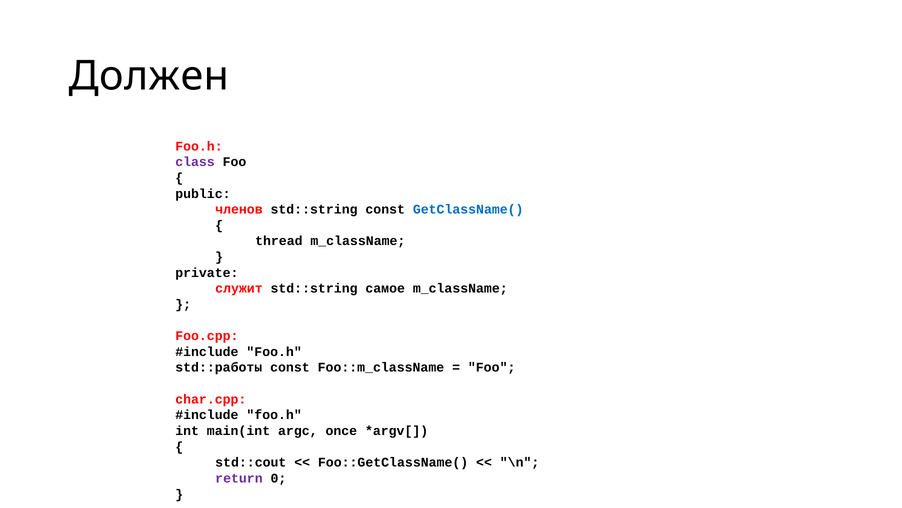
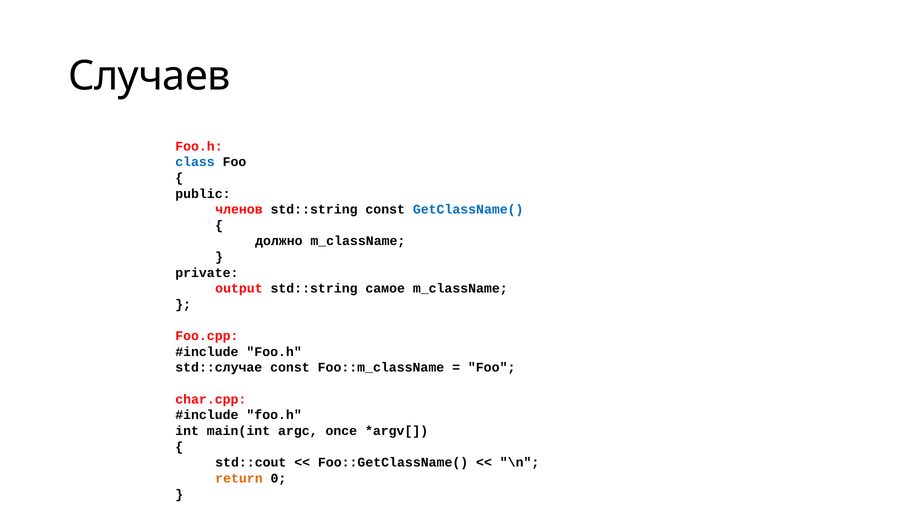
Должен: Должен -> Случаев (149, 76)
class colour: purple -> blue (195, 162)
thread: thread -> должно (279, 241)
служит: служит -> output (239, 288)
std::работы: std::работы -> std::случае (219, 367)
return colour: purple -> orange (239, 478)
